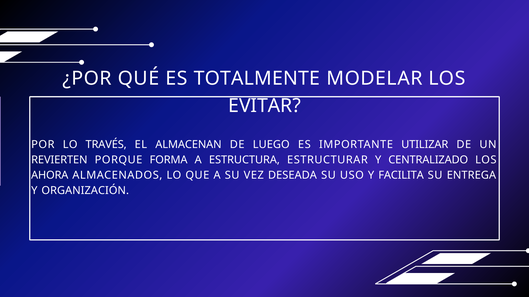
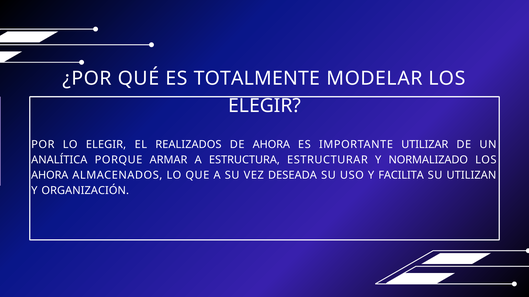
EVITAR: EVITAR -> ELEGIR (265, 106)
LO TRAVÉS: TRAVÉS -> ELEGIR (106, 145)
ALMACENAN: ALMACENAN -> REALIZADOS (188, 145)
DE LUEGO: LUEGO -> AHORA (271, 145)
REVIERTEN: REVIERTEN -> ANALÍTICA (59, 160)
FORMA: FORMA -> ARMAR (169, 160)
CENTRALIZADO: CENTRALIZADO -> NORMALIZADO (428, 160)
ENTREGA: ENTREGA -> UTILIZAN (471, 176)
